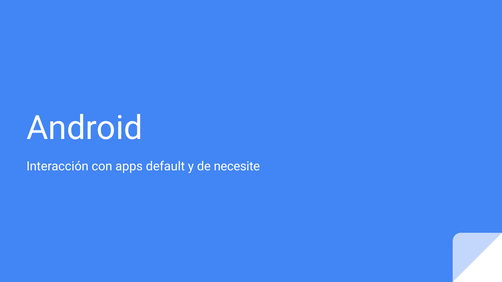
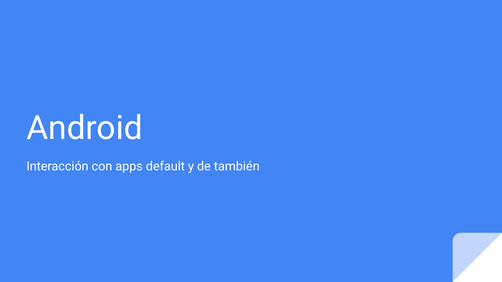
necesite: necesite -> también (237, 167)
